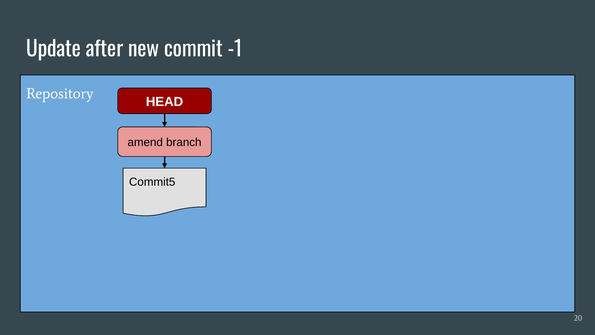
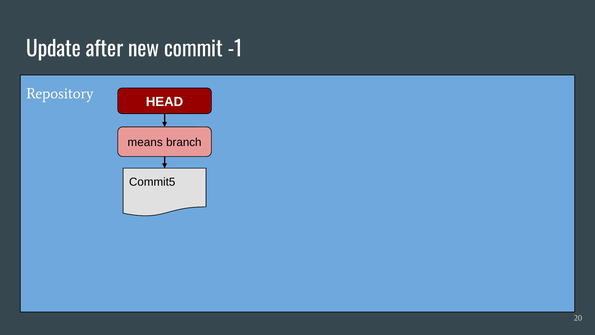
amend: amend -> means (145, 142)
